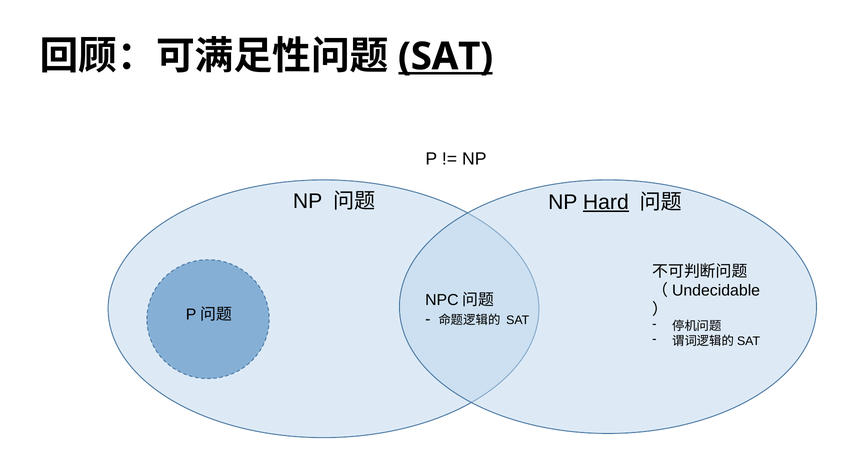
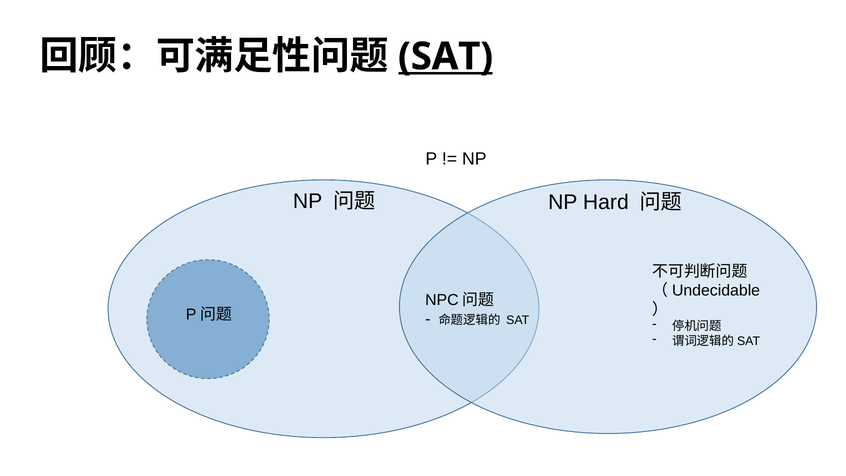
Hard underline: present -> none (606, 202)
